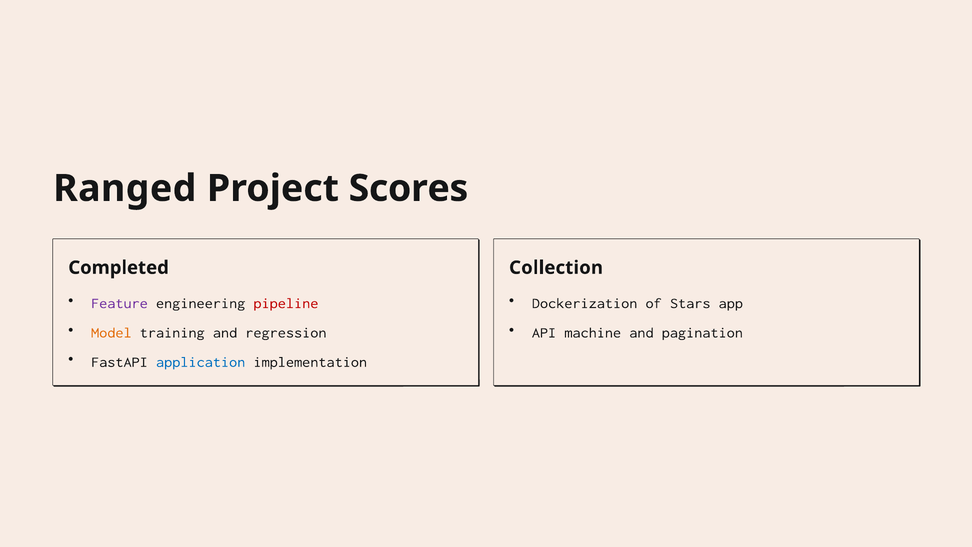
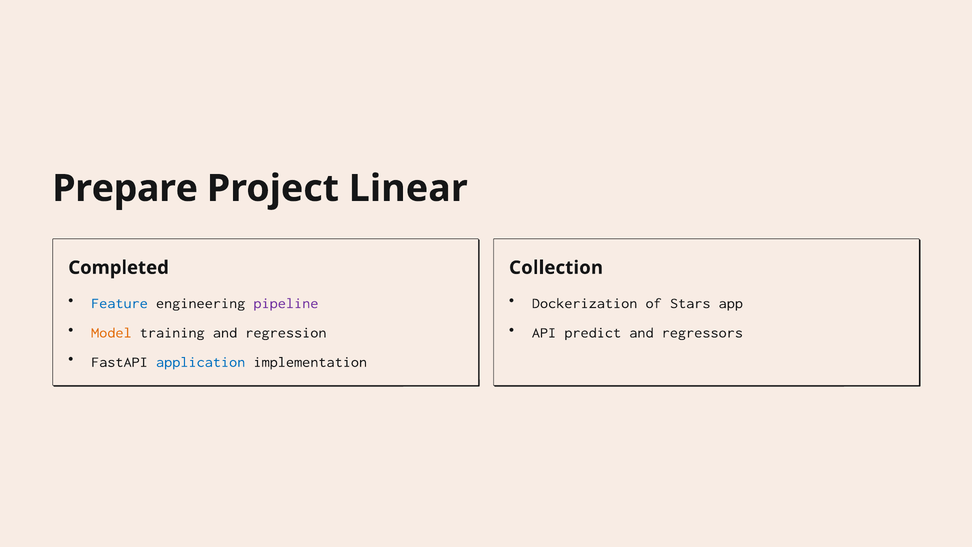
Ranged: Ranged -> Prepare (125, 188)
Scores: Scores -> Linear (408, 188)
Feature colour: purple -> blue (119, 303)
pipeline colour: red -> purple (286, 303)
machine: machine -> predict (593, 332)
pagination: pagination -> regressors (702, 332)
